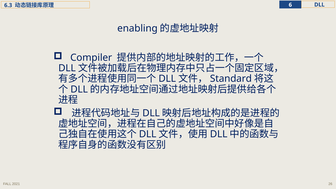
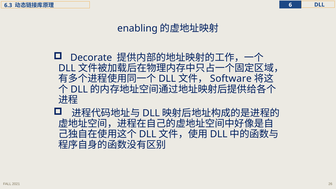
Compiler: Compiler -> Decorate (91, 58)
Standard: Standard -> Software (231, 79)
